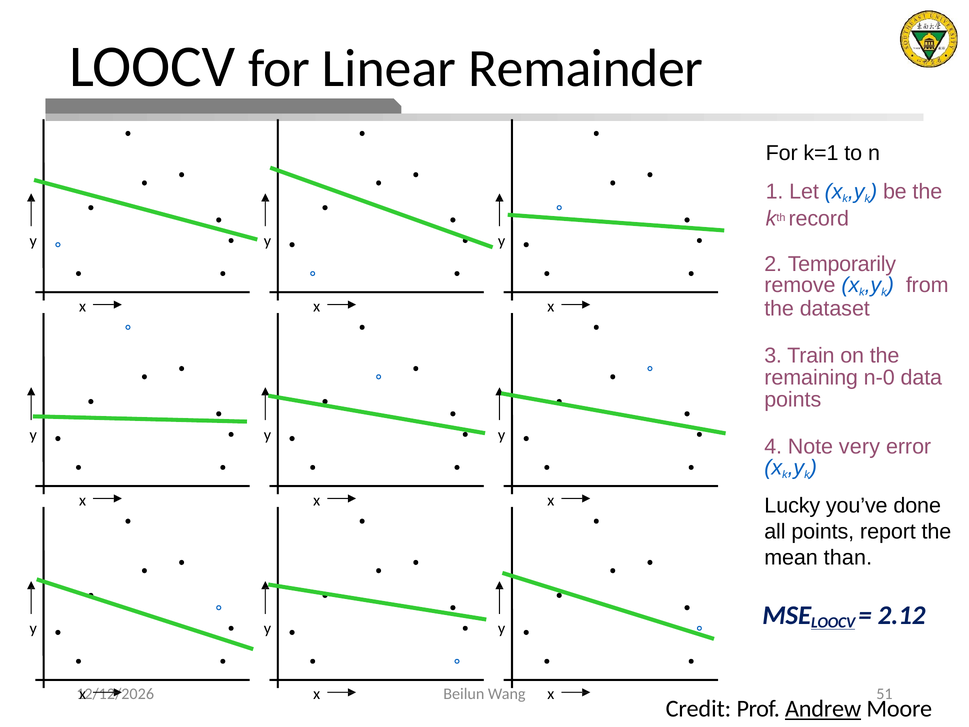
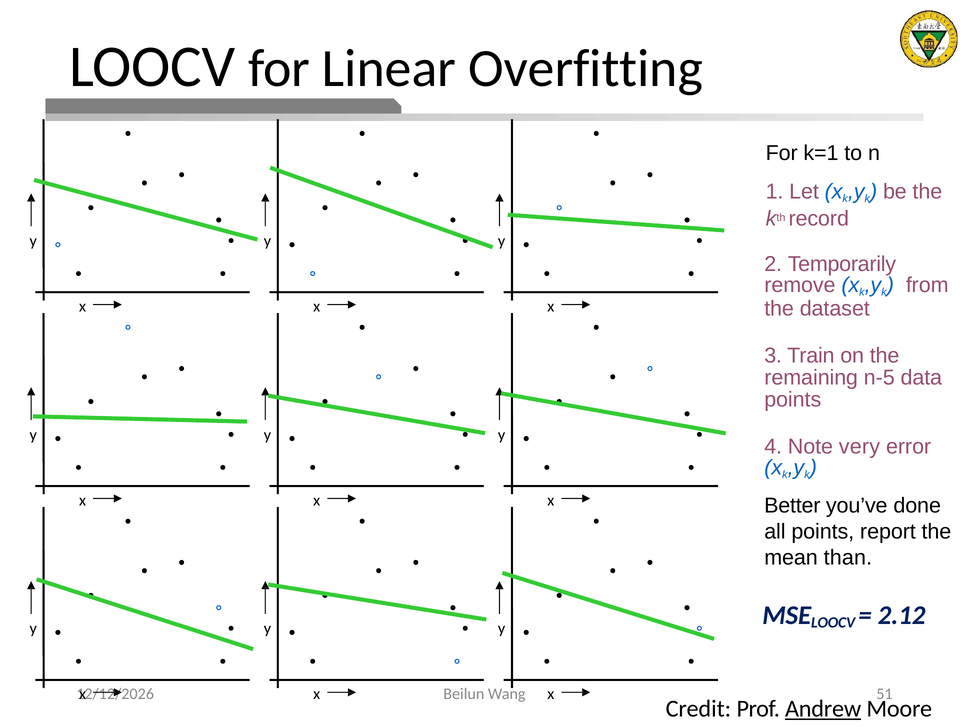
Remainder: Remainder -> Overfitting (586, 69)
n-0: n-0 -> n-5 (879, 377)
Lucky: Lucky -> Better (792, 505)
LOOCV underline: present -> none (833, 622)
